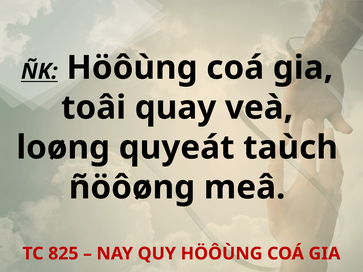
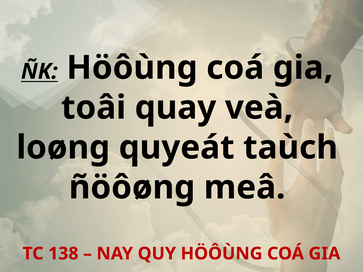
825: 825 -> 138 (63, 254)
